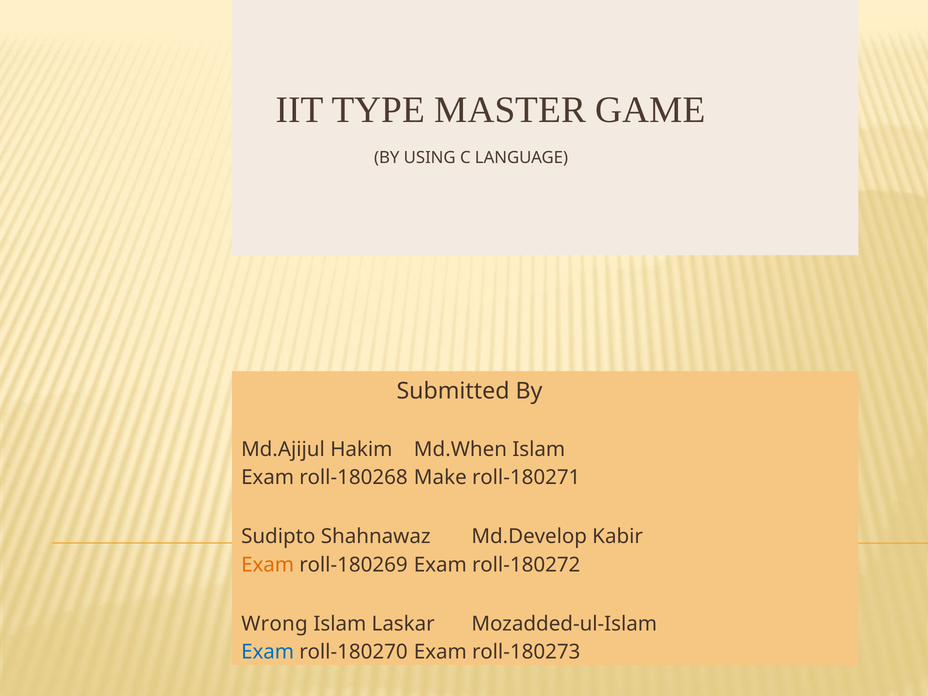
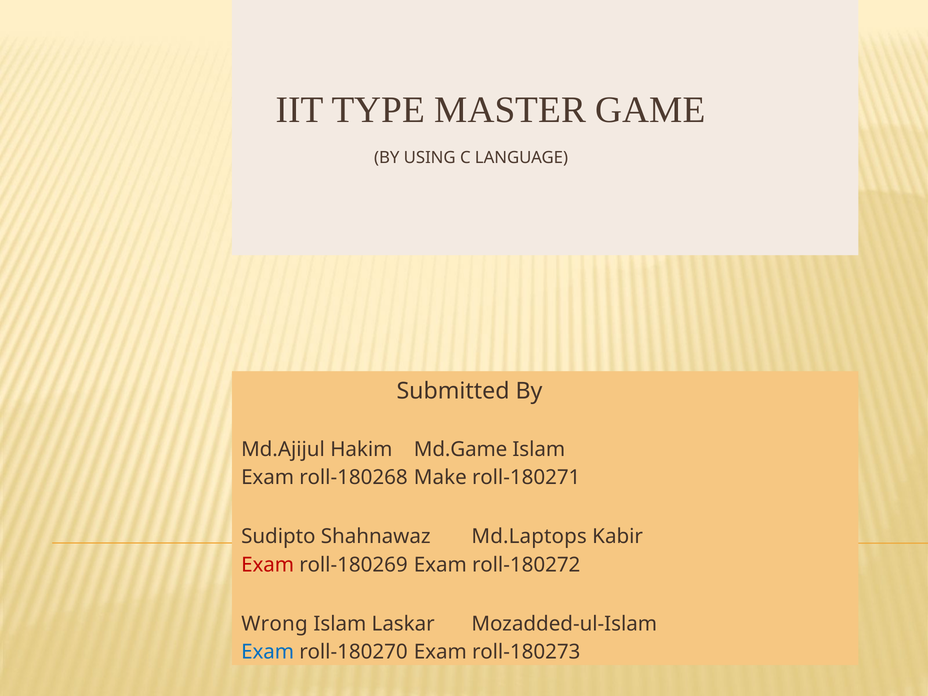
Md.When: Md.When -> Md.Game (461, 449)
Md.Develop: Md.Develop -> Md.Laptops (529, 537)
Exam colour: orange -> red (268, 565)
